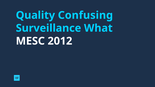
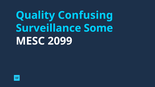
What: What -> Some (98, 28)
2012: 2012 -> 2099 (60, 41)
